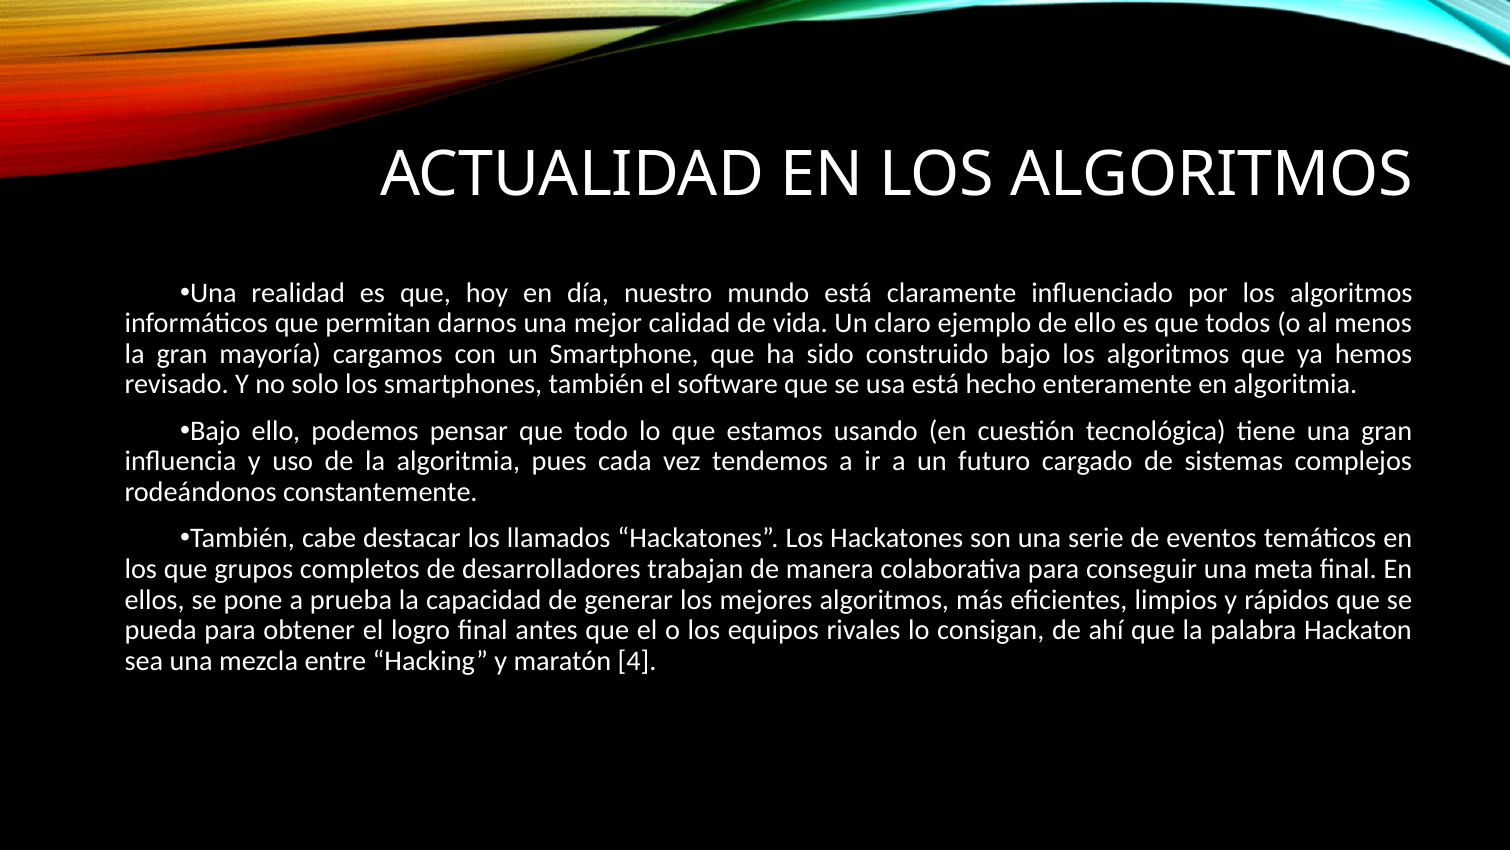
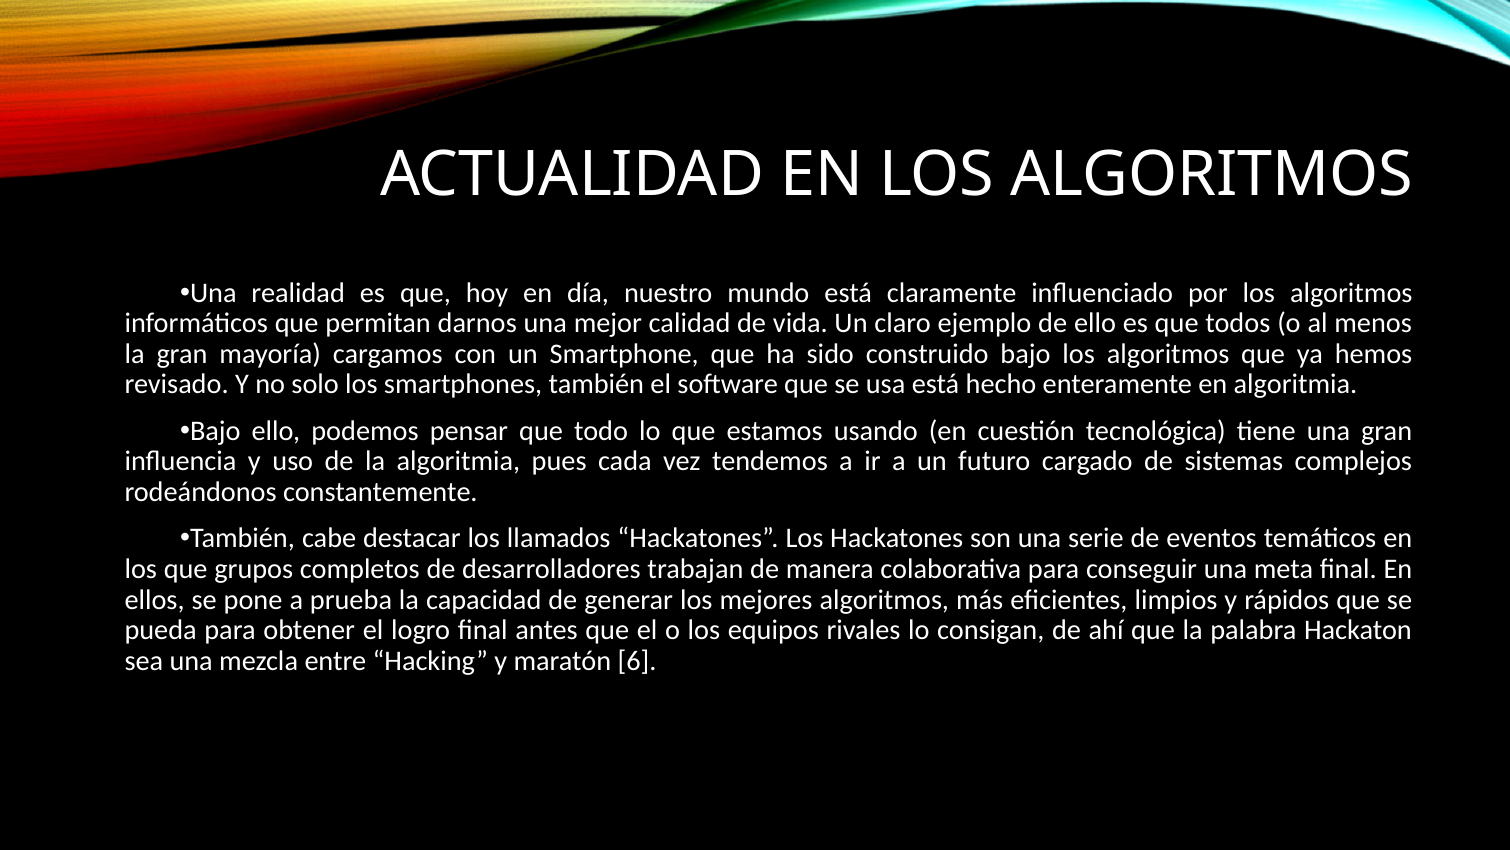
4: 4 -> 6 (637, 661)
